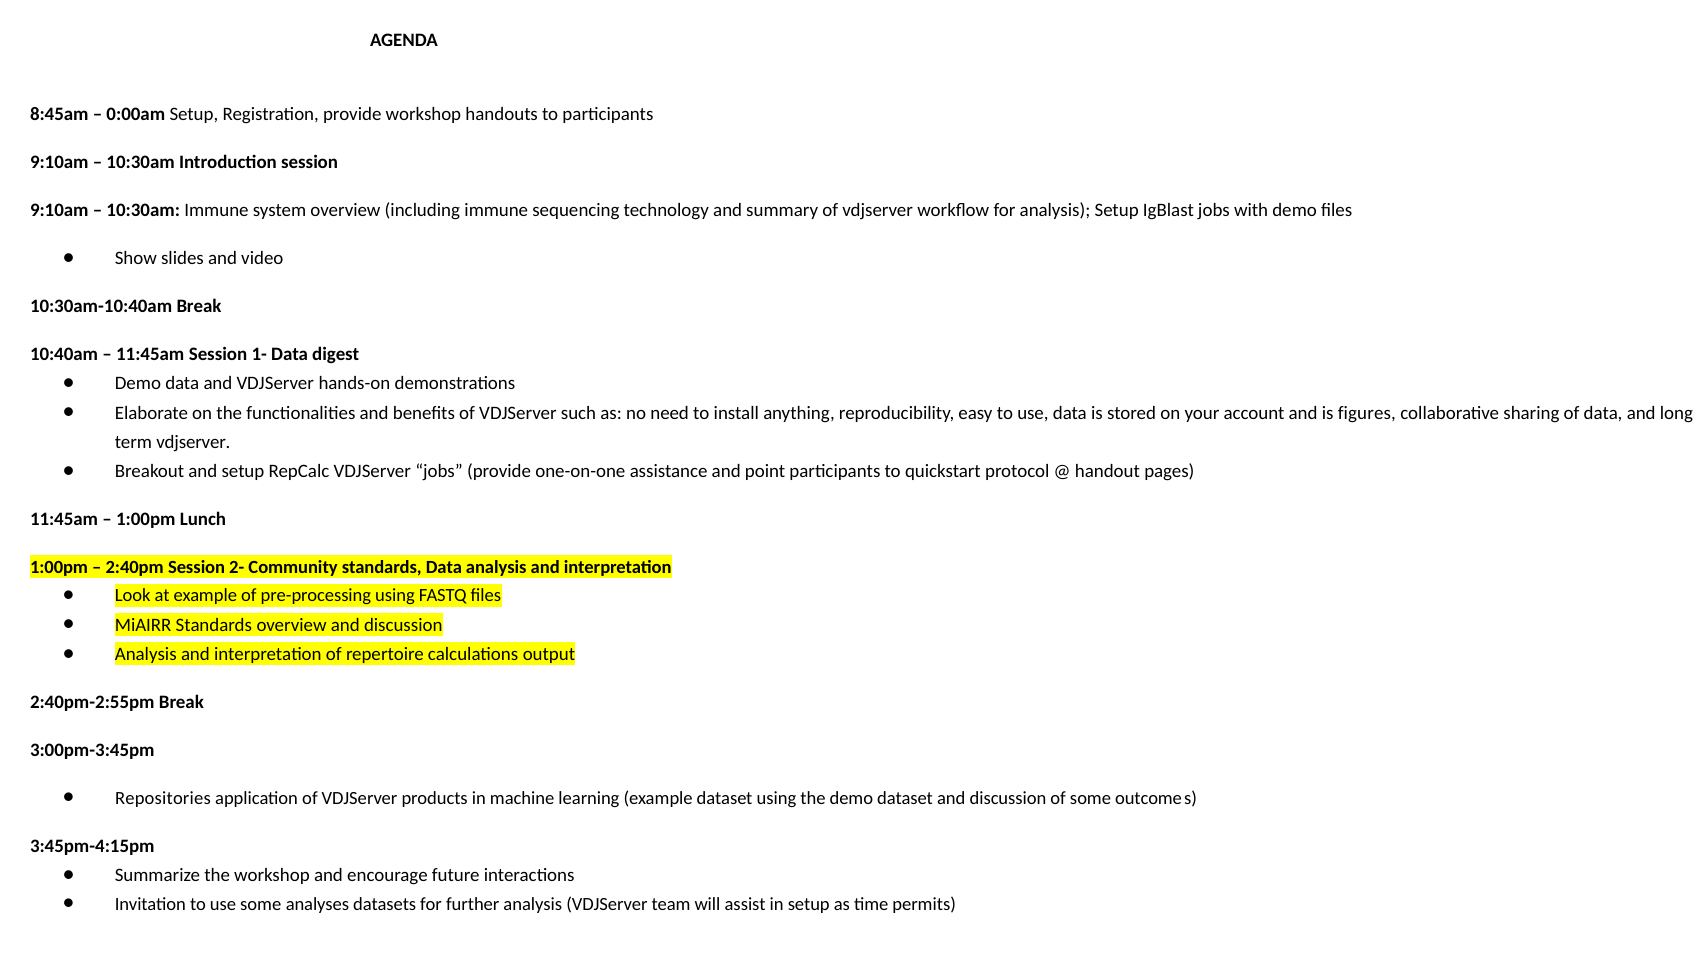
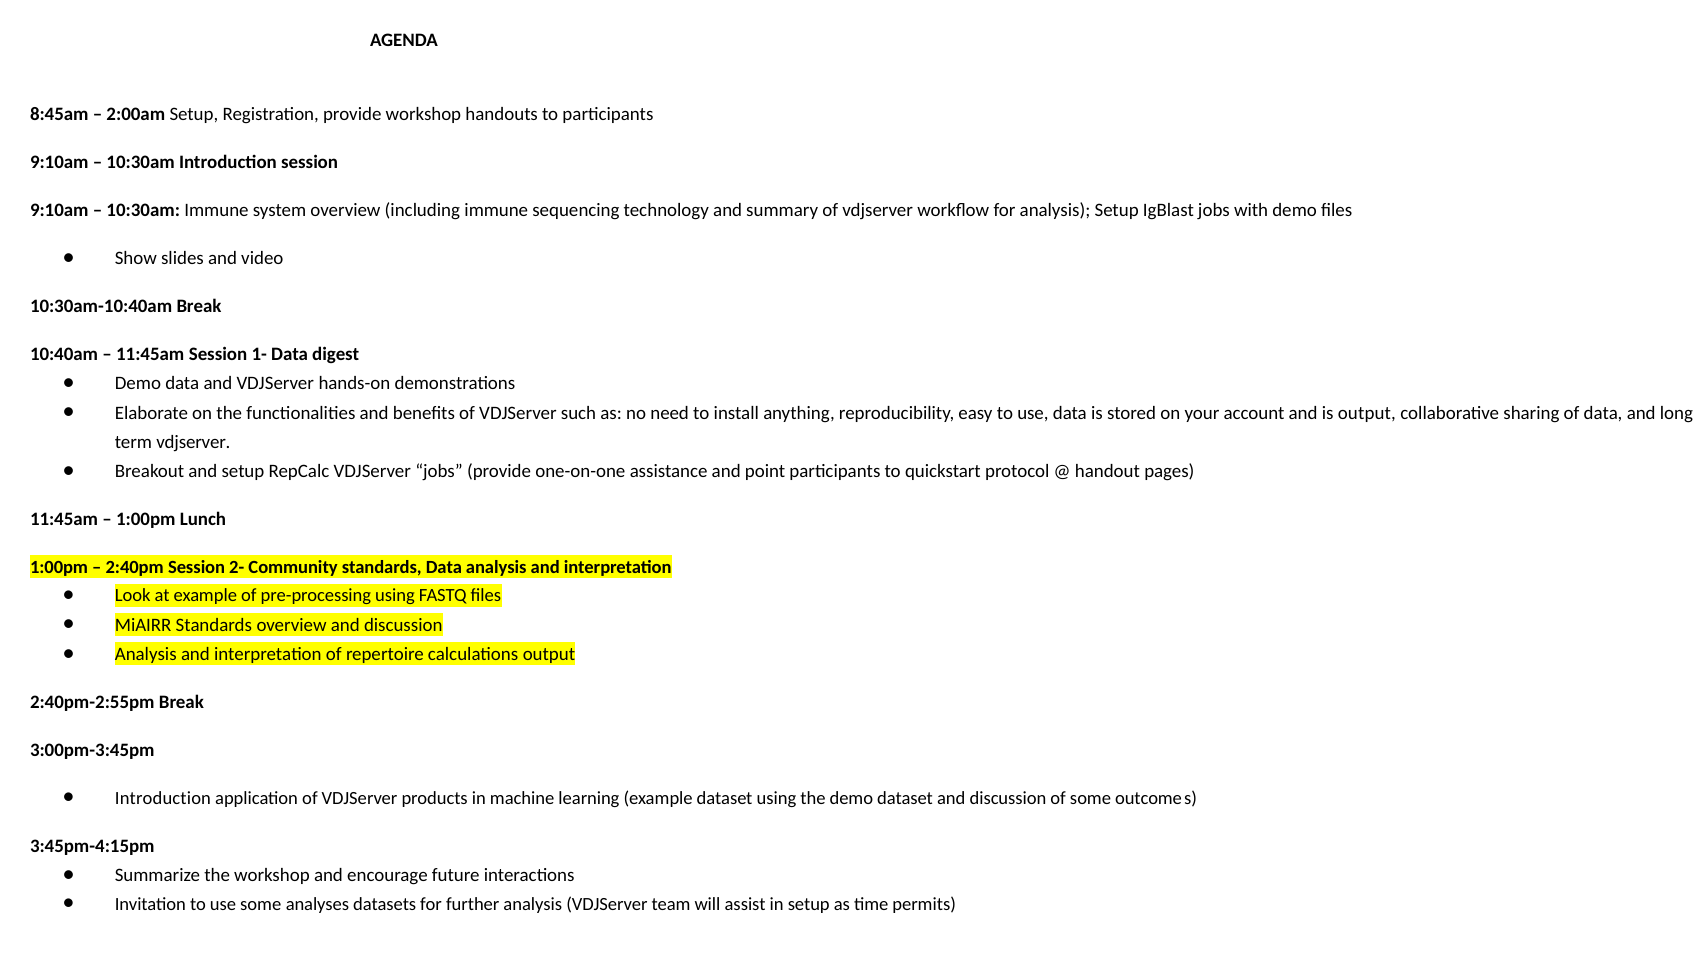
0:00am: 0:00am -> 2:00am (136, 114)
is figures: figures -> output (1367, 413)
Repositories: Repositories -> Introduction (163, 798)
